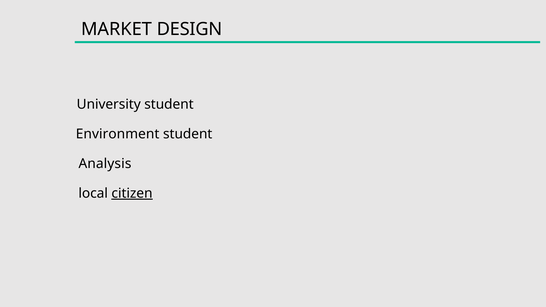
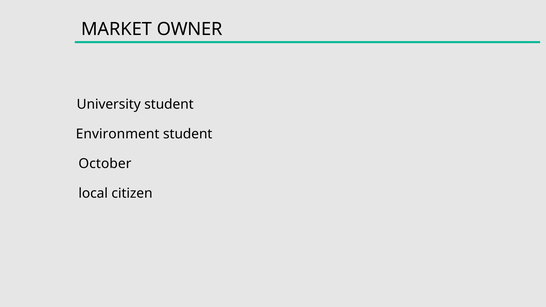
DESIGN: DESIGN -> OWNER (190, 29)
Analysis: Analysis -> October (105, 164)
citizen underline: present -> none (132, 193)
